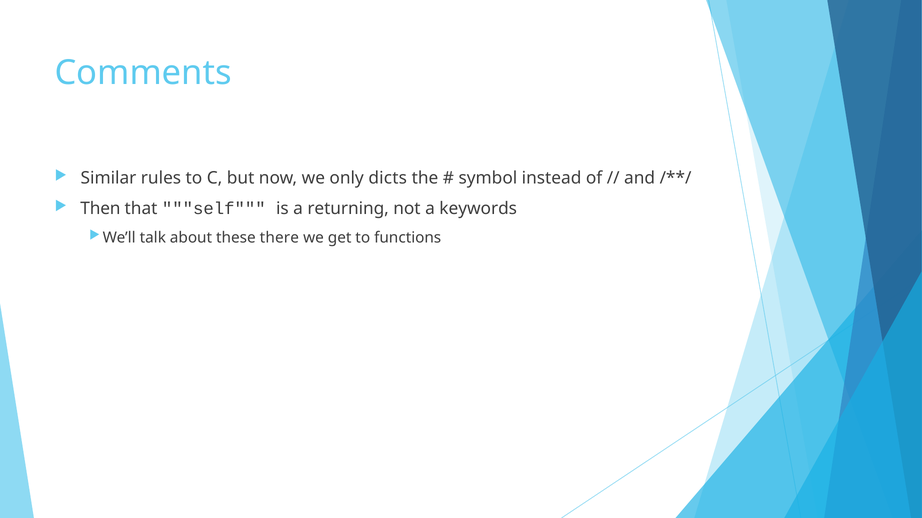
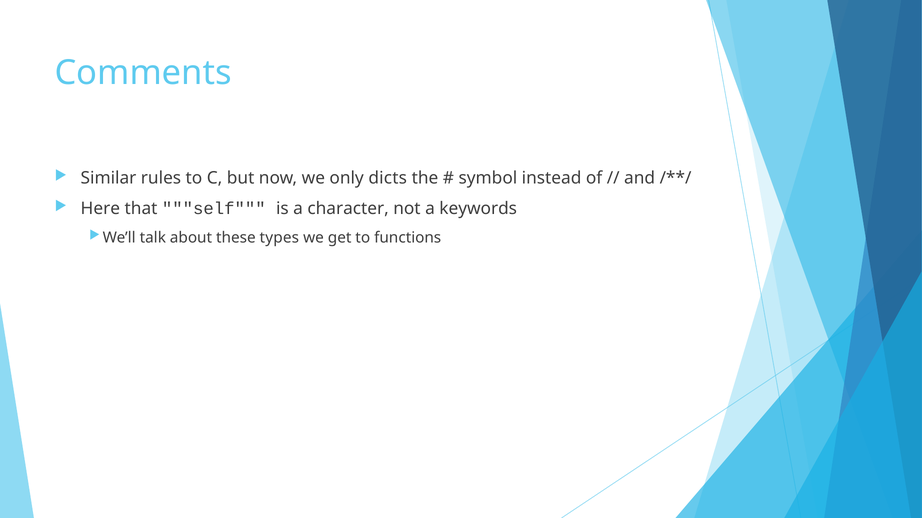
Then: Then -> Here (100, 209)
returning: returning -> character (348, 209)
there: there -> types (279, 238)
